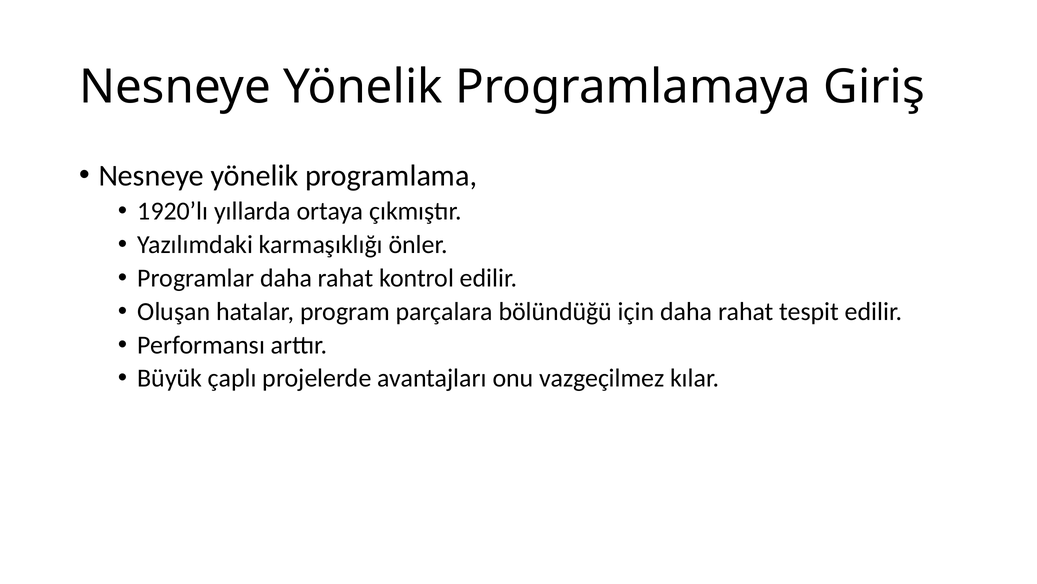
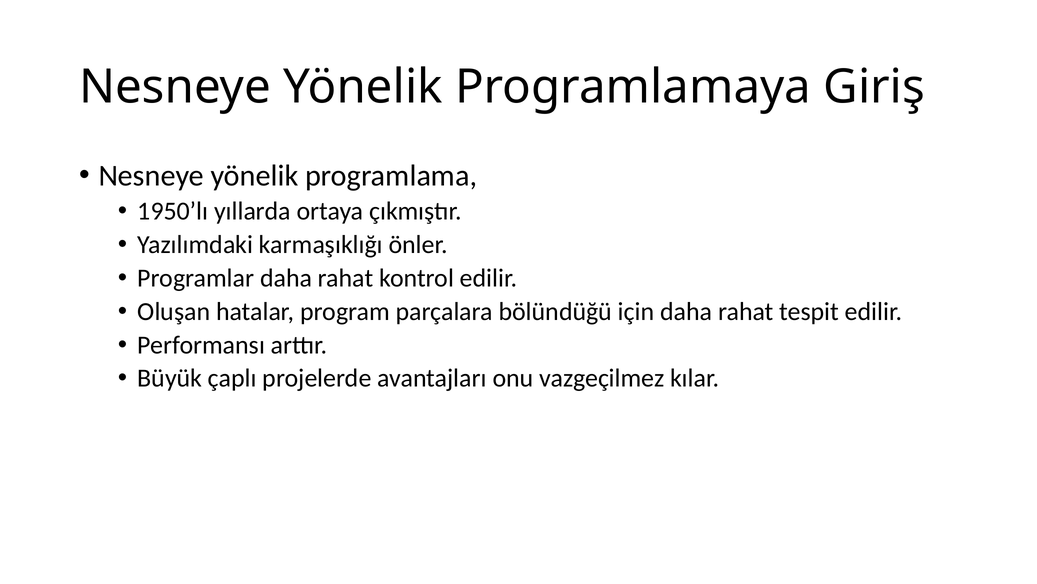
1920’lı: 1920’lı -> 1950’lı (173, 211)
